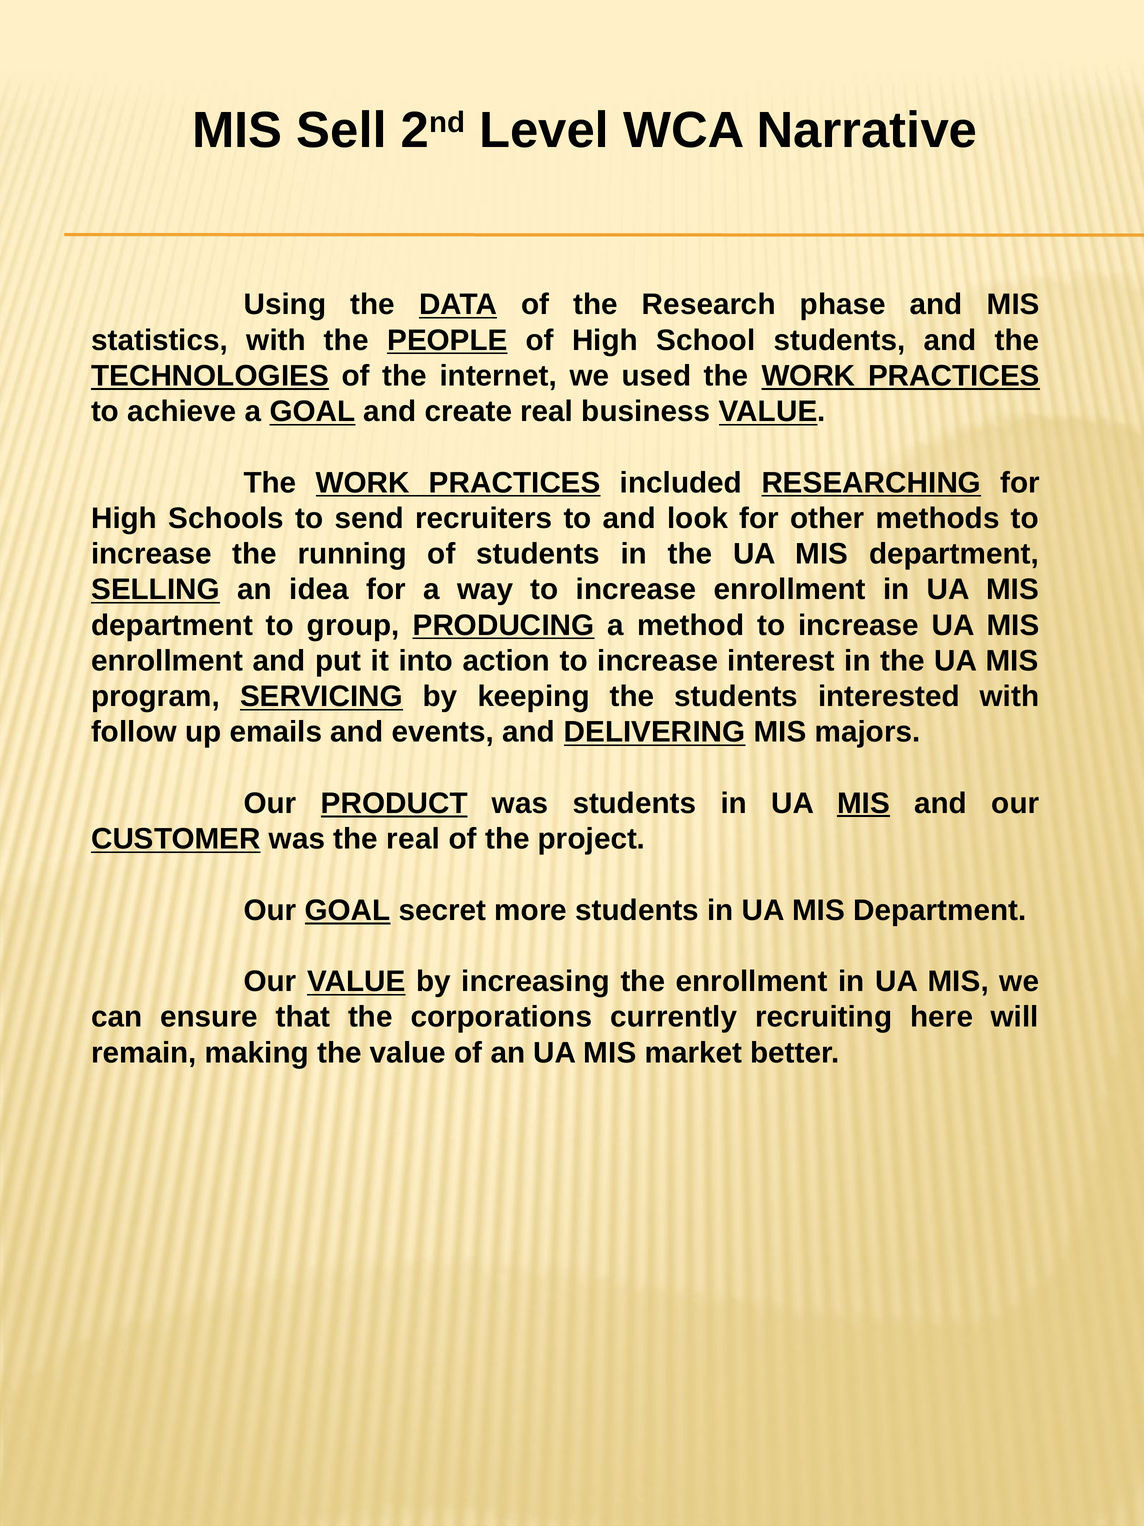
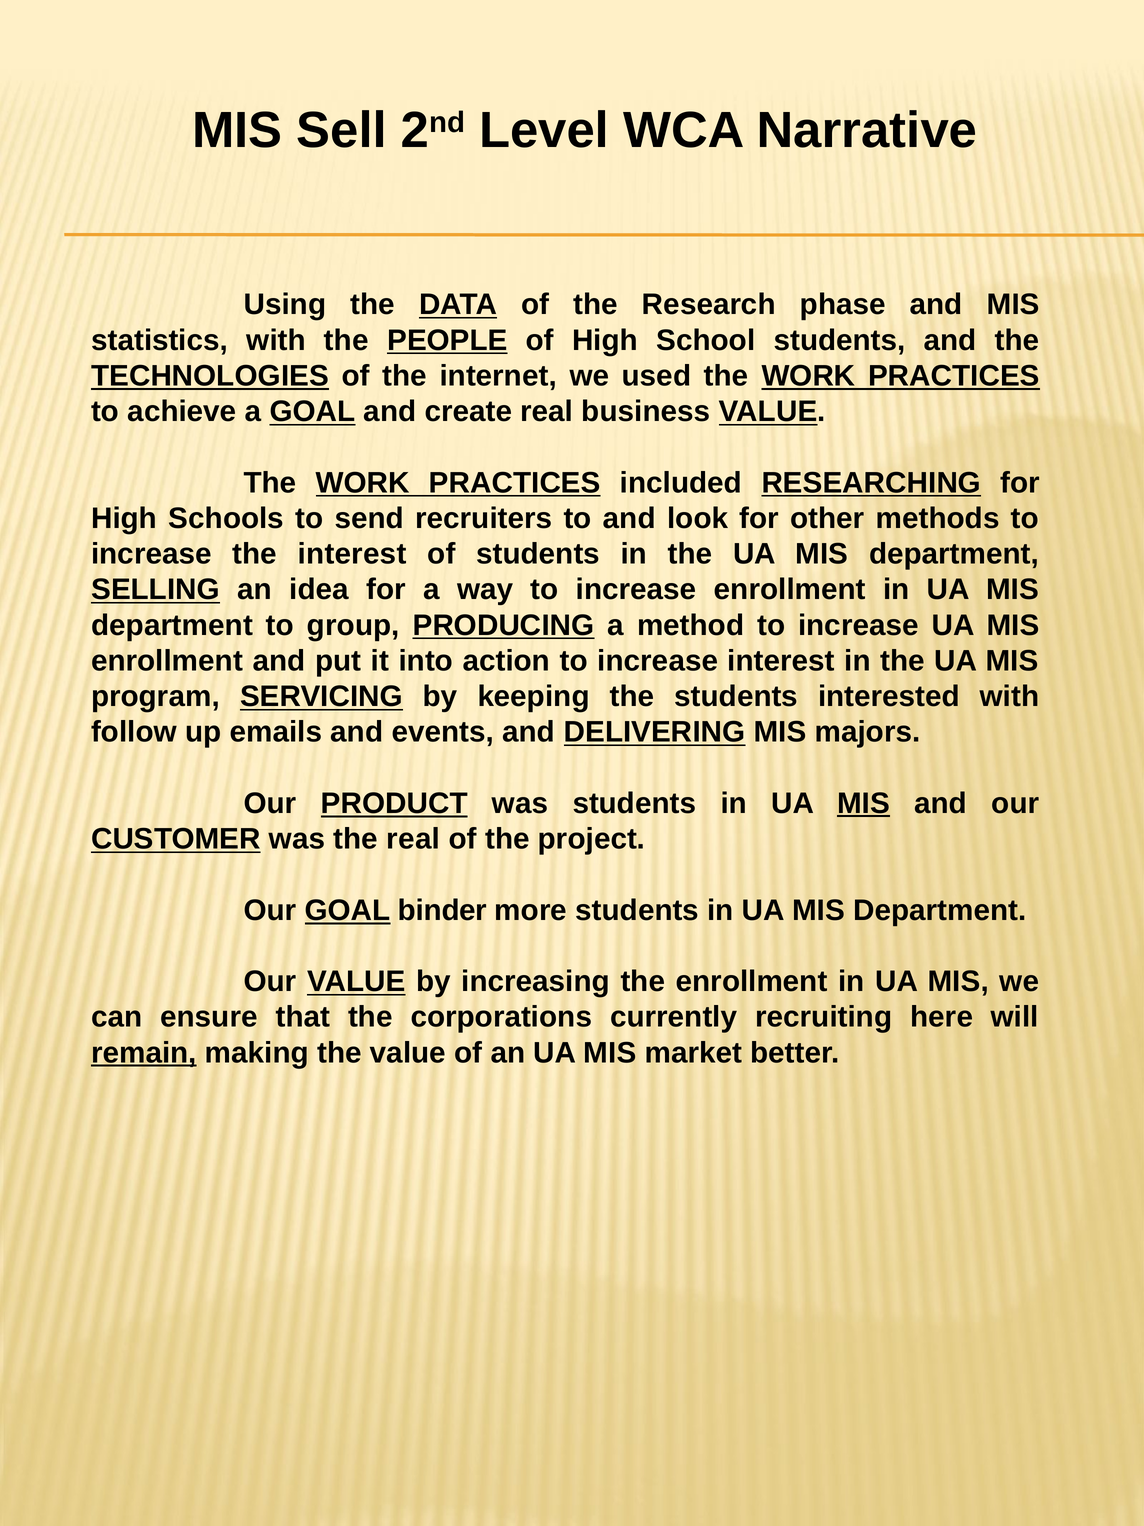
the running: running -> interest (352, 554)
secret: secret -> binder (443, 910)
remain underline: none -> present (144, 1052)
